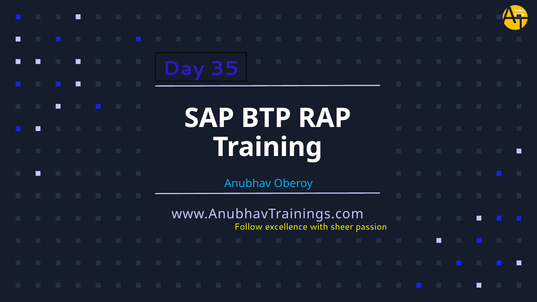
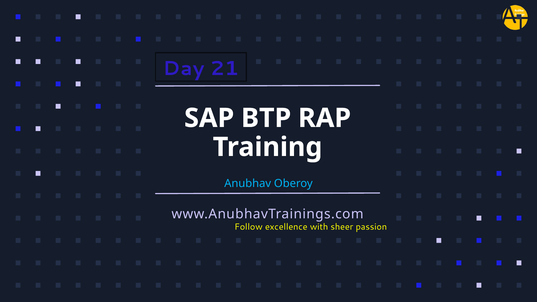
35: 35 -> 21 (224, 68)
